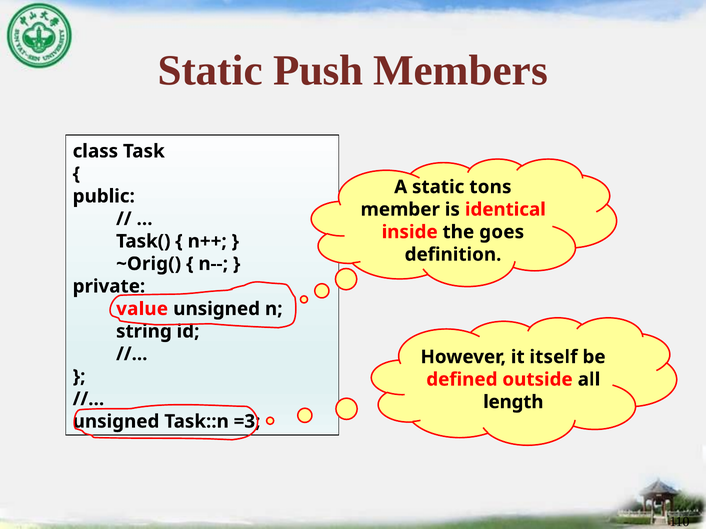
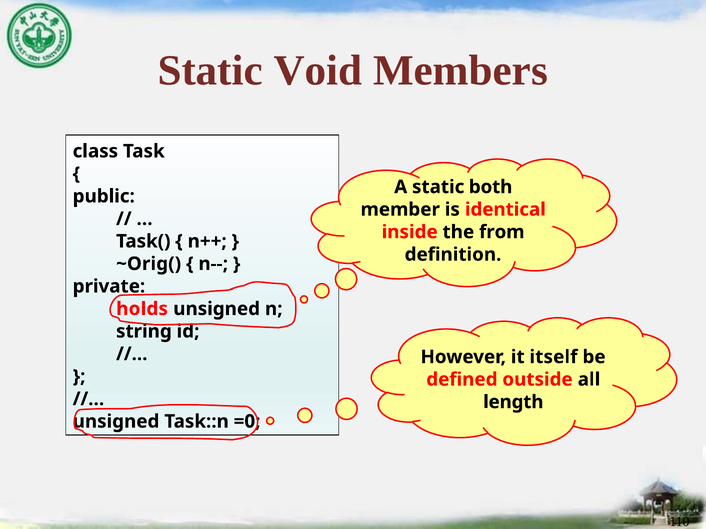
Push: Push -> Void (318, 71)
tons: tons -> both (491, 187)
goes: goes -> from (502, 232)
value: value -> holds (142, 309)
=3: =3 -> =0 (247, 422)
